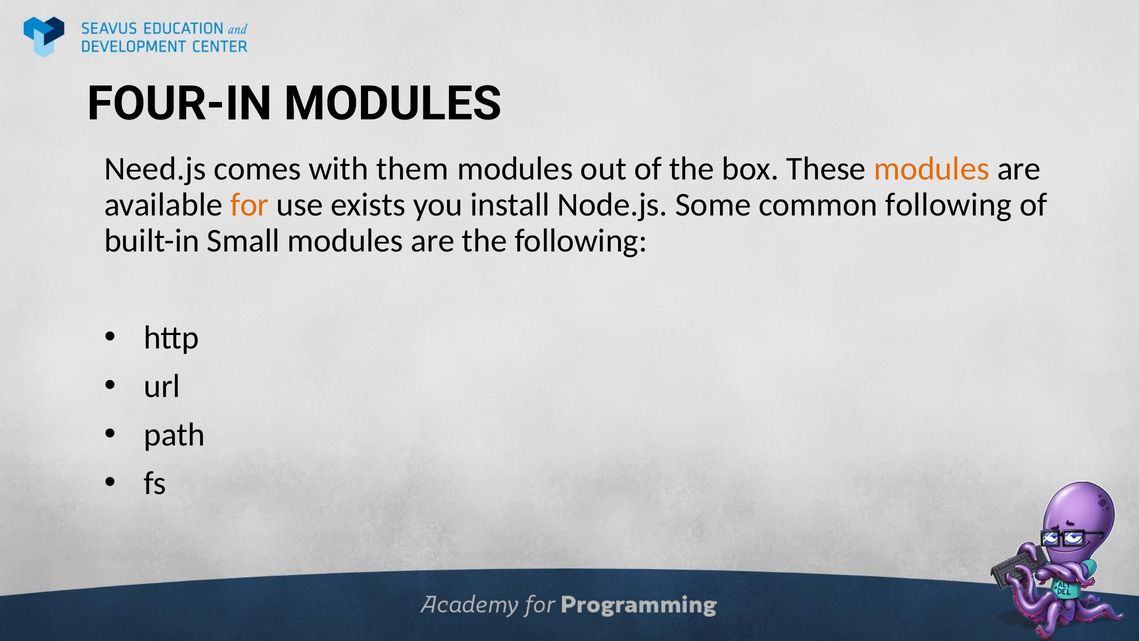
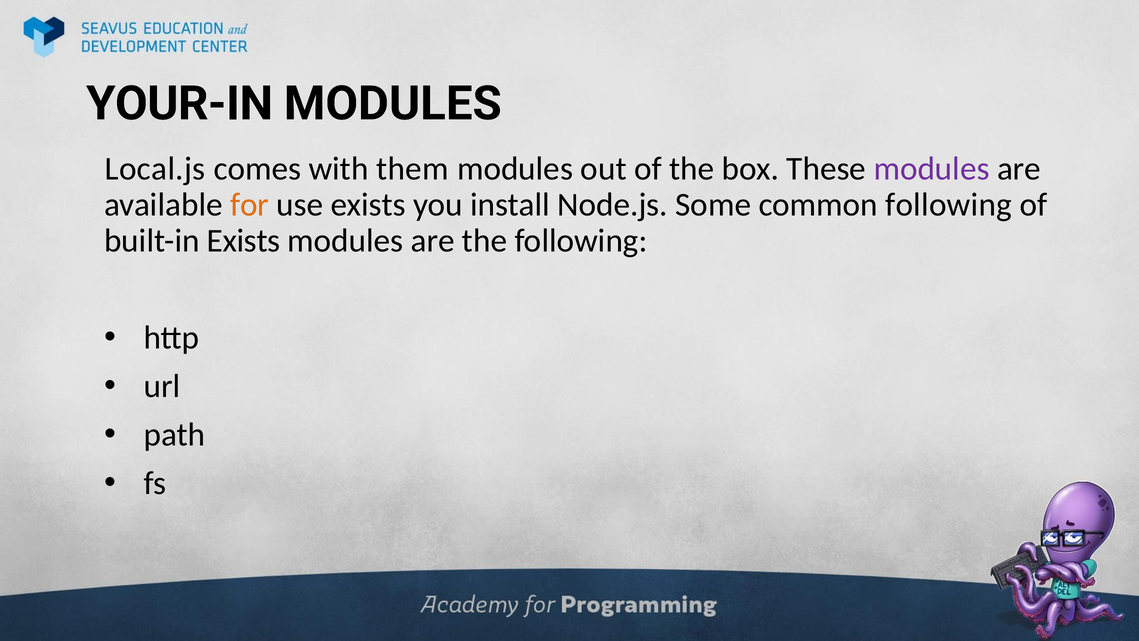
FOUR-IN: FOUR-IN -> YOUR-IN (180, 104)
Need.js: Need.js -> Local.js (155, 169)
modules colour: orange -> purple (932, 169)
built-in Small: Small -> Exists (244, 241)
